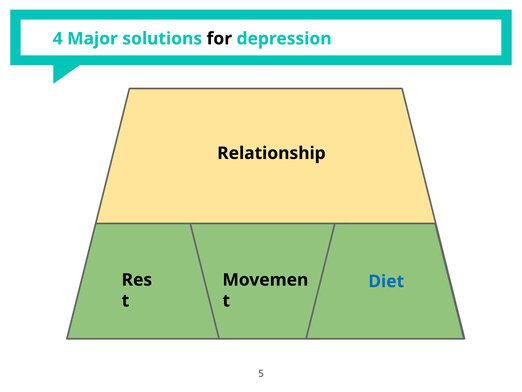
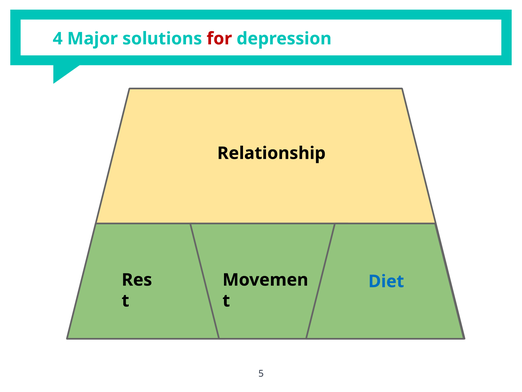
for colour: black -> red (219, 39)
